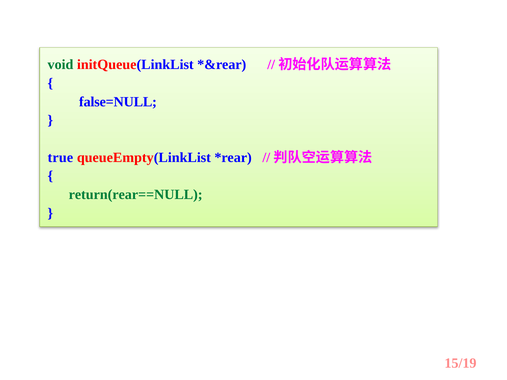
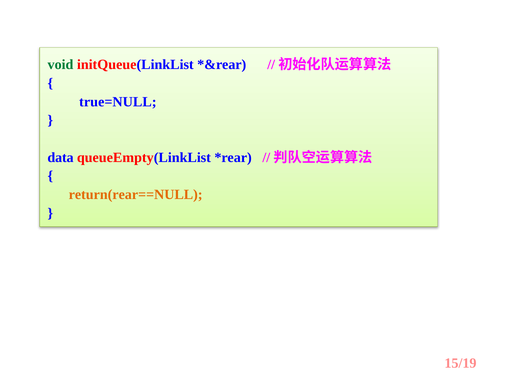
false=NULL: false=NULL -> true=NULL (118, 102)
true: true -> data (61, 158)
return(rear==NULL colour: green -> orange (136, 195)
